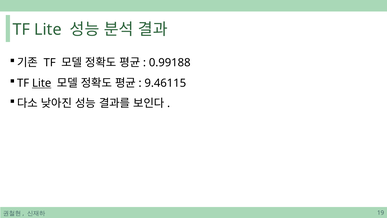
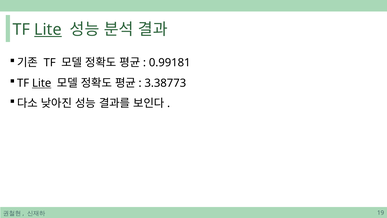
Lite underline: none -> present (48, 30)
0.99188: 0.99188 -> 0.99181 (170, 63)
9.46115: 9.46115 -> 3.38773 (165, 83)
